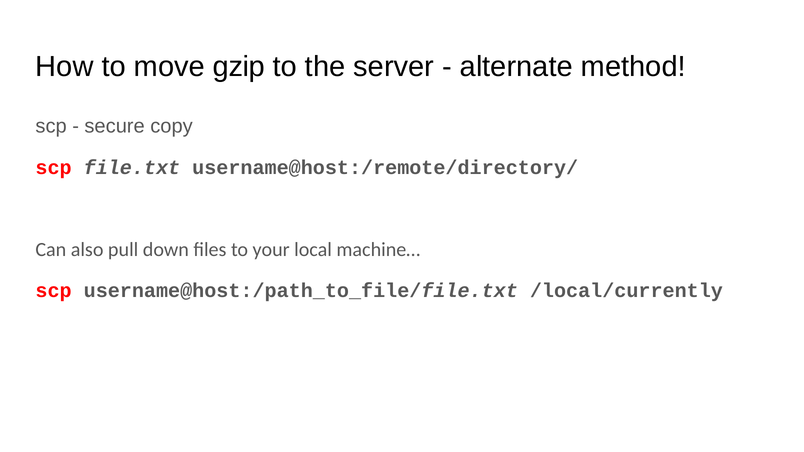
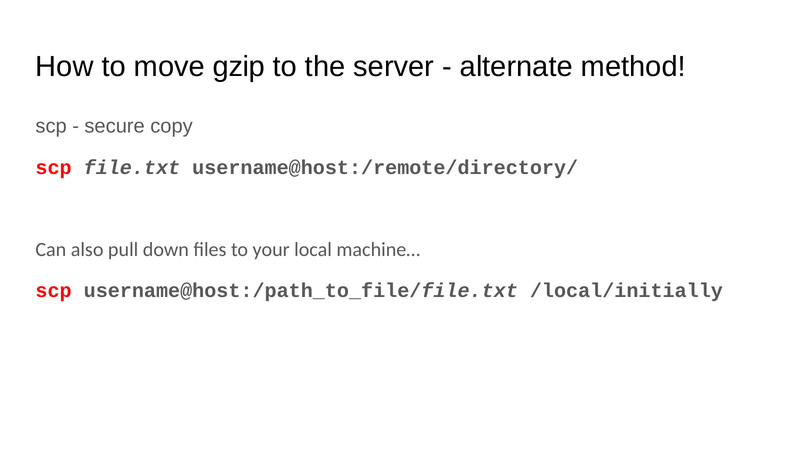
/local/currently: /local/currently -> /local/initially (626, 291)
